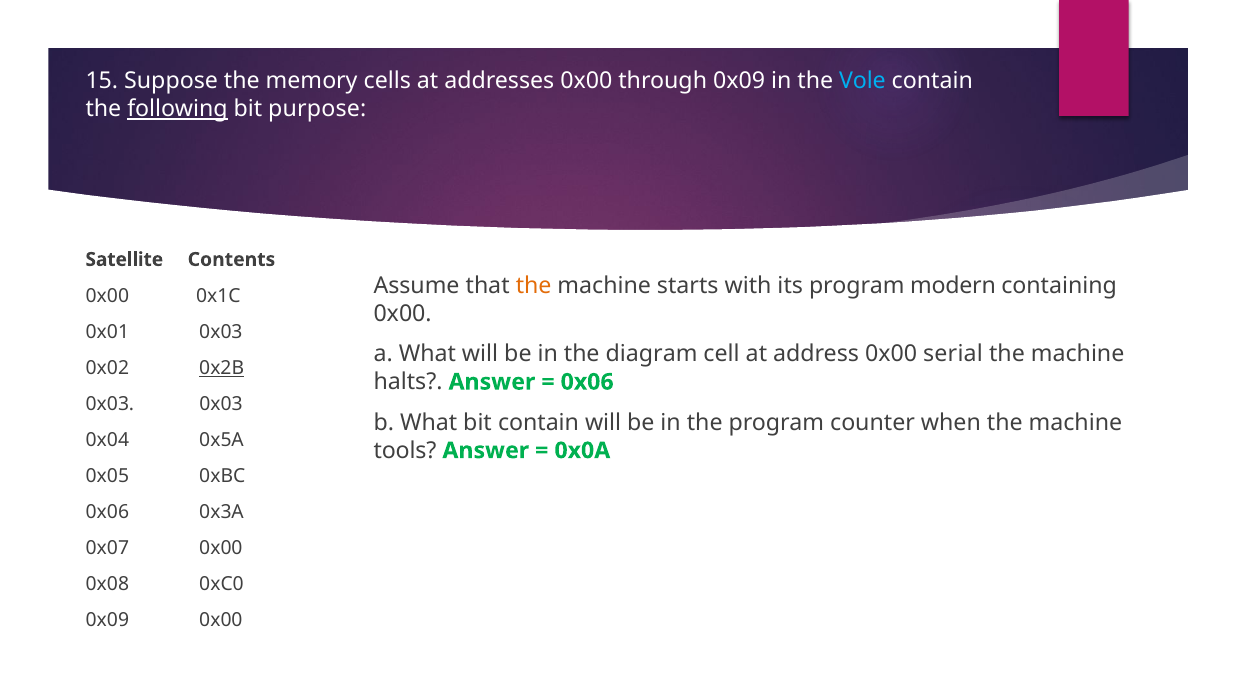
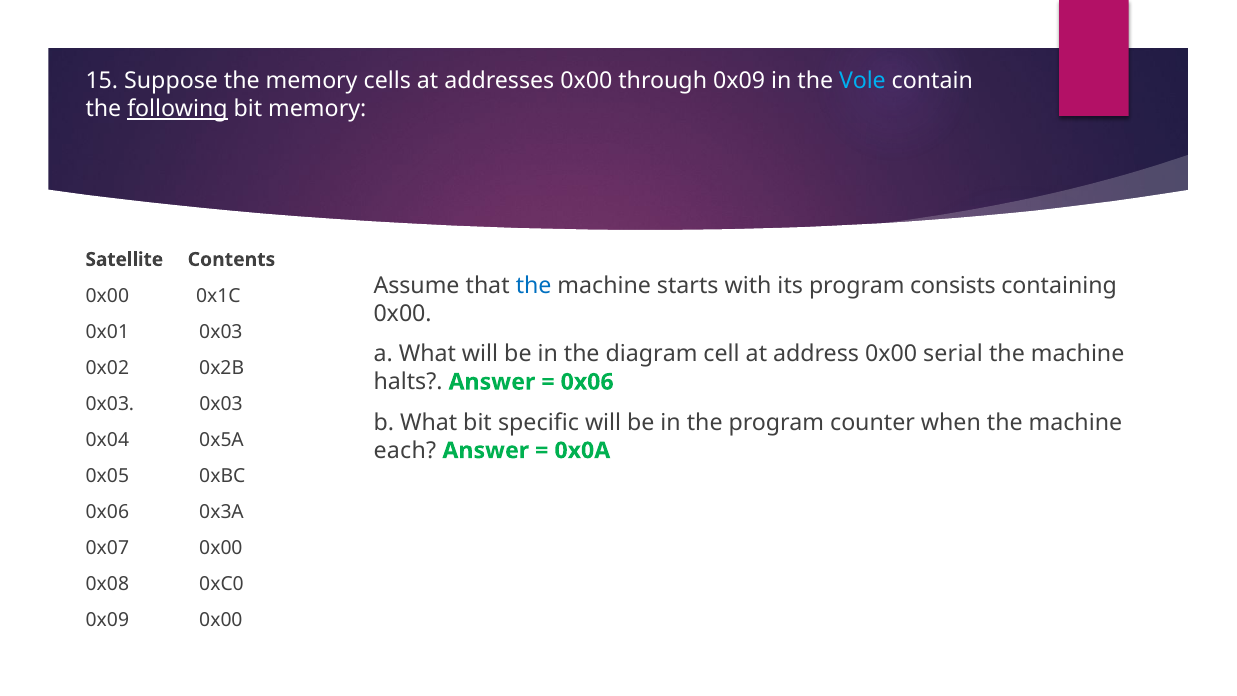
bit purpose: purpose -> memory (317, 109)
the colour: orange -> blue (534, 285)
modern: modern -> consists (953, 285)
0x2B underline: present -> none (222, 368)
bit contain: contain -> specific (538, 423)
tools: tools -> each (405, 450)
